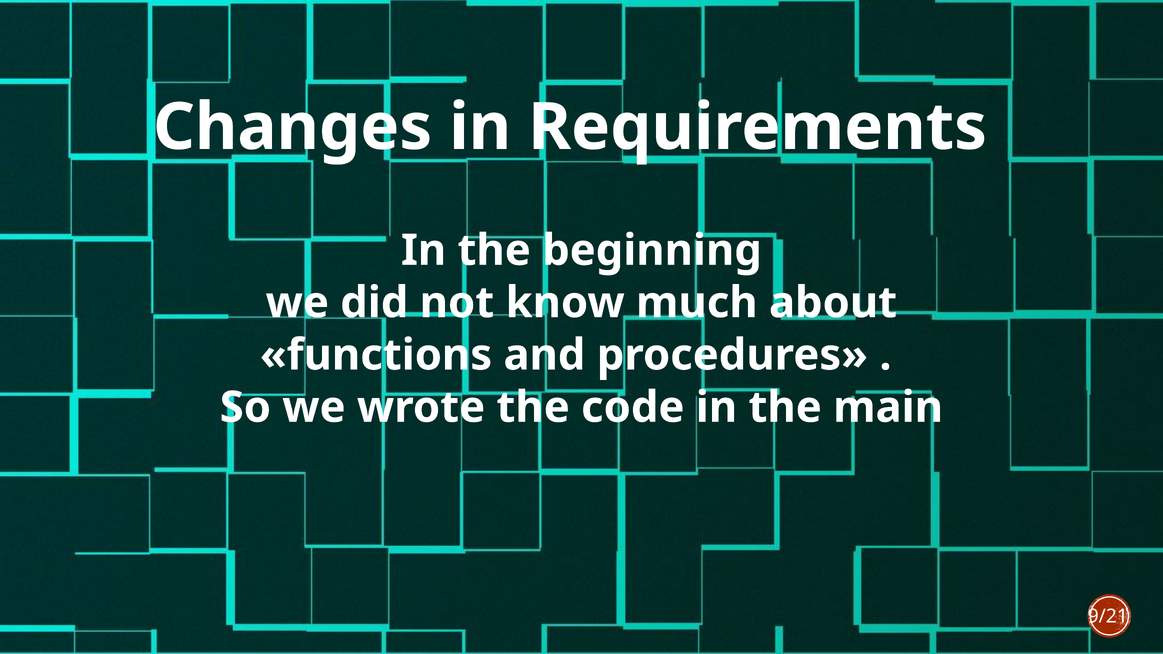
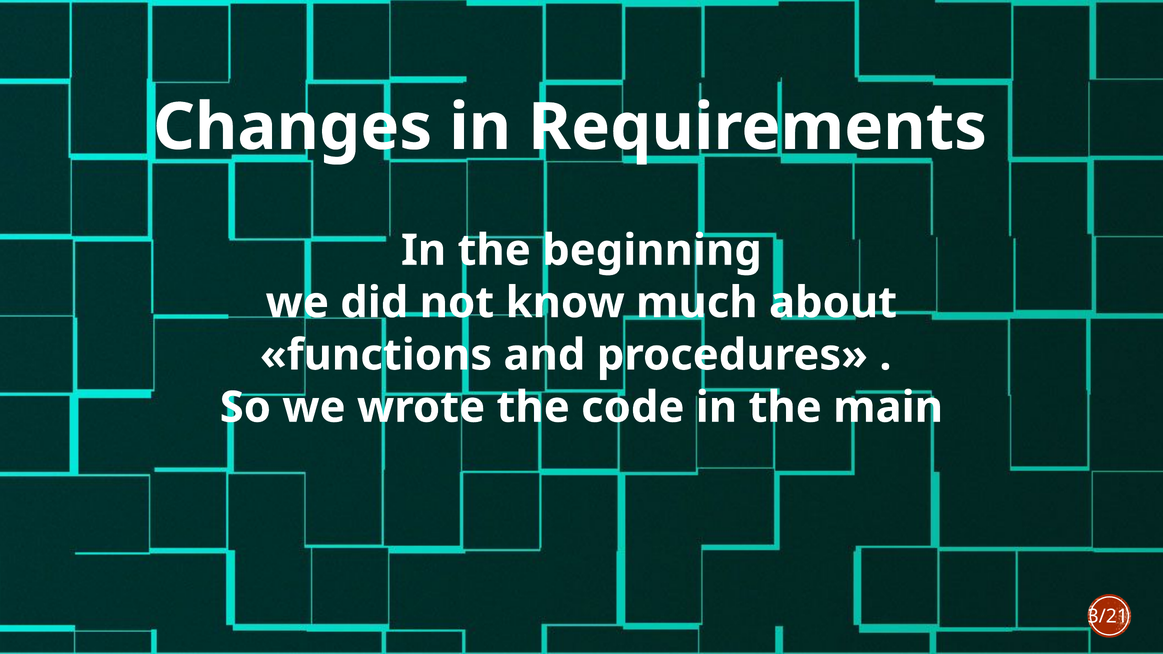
9/21: 9/21 -> 3/21 (1108, 617)
